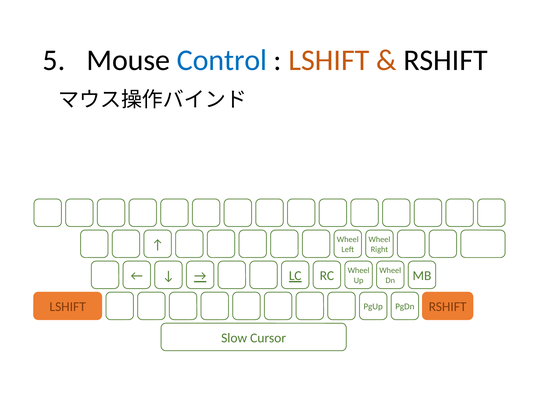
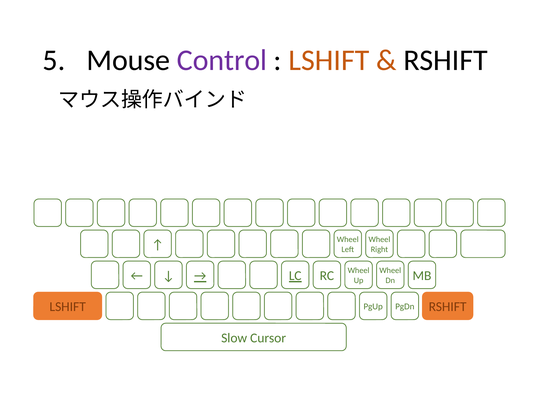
Control colour: blue -> purple (222, 60)
